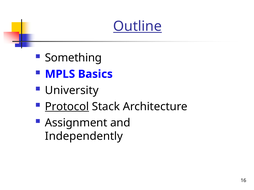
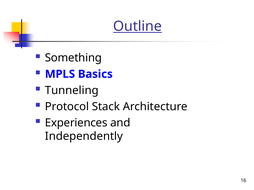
University: University -> Tunneling (72, 91)
Protocol underline: present -> none (67, 107)
Assignment: Assignment -> Experiences (76, 123)
